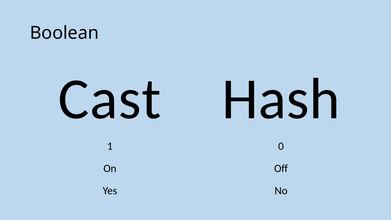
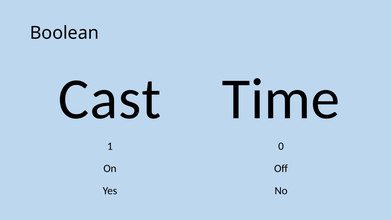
Hash: Hash -> Time (281, 99)
